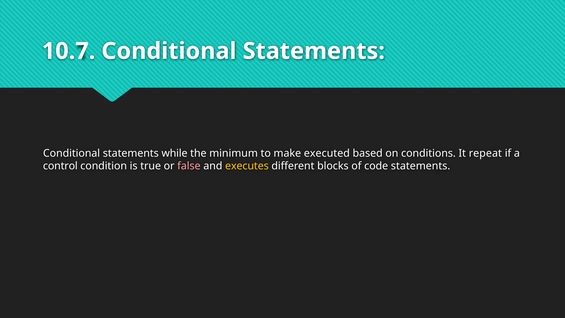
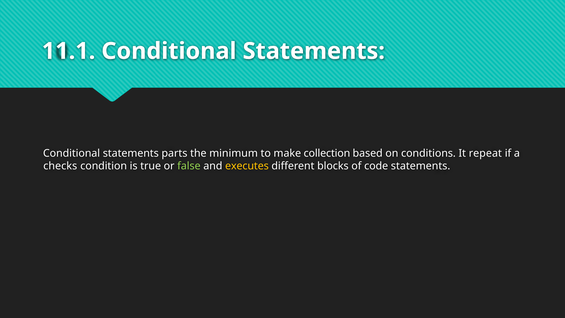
10.7: 10.7 -> 11.1 (69, 51)
while: while -> parts (174, 153)
executed: executed -> collection (327, 153)
control: control -> checks (60, 166)
false colour: pink -> light green (189, 166)
